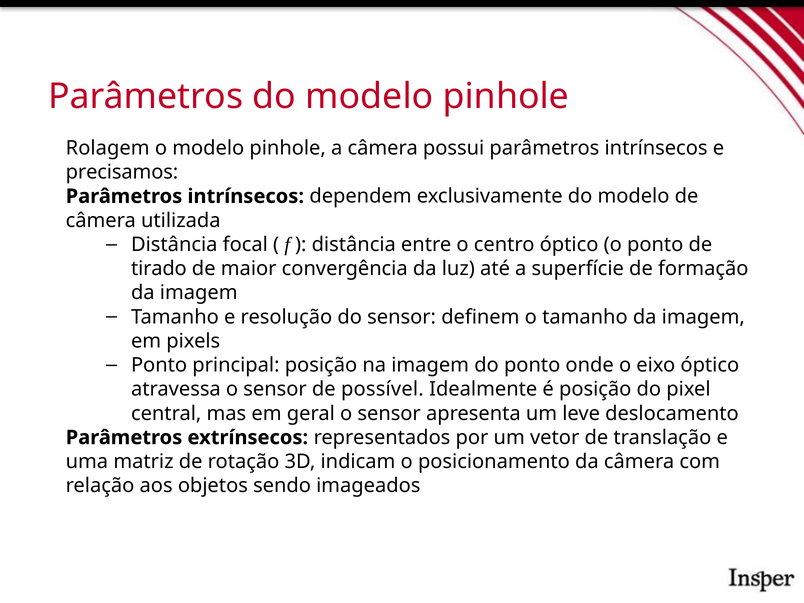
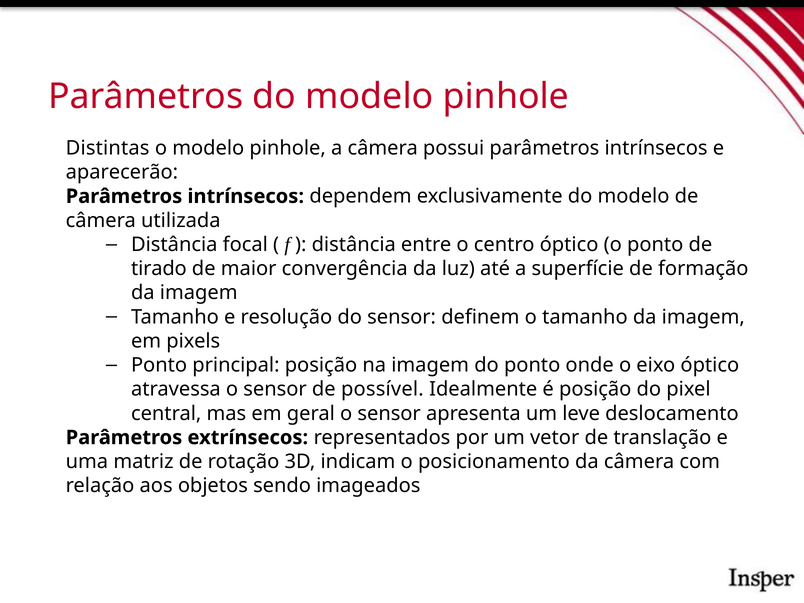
Rolagem: Rolagem -> Distintas (108, 148)
precisamos: precisamos -> aparecerão (122, 172)
